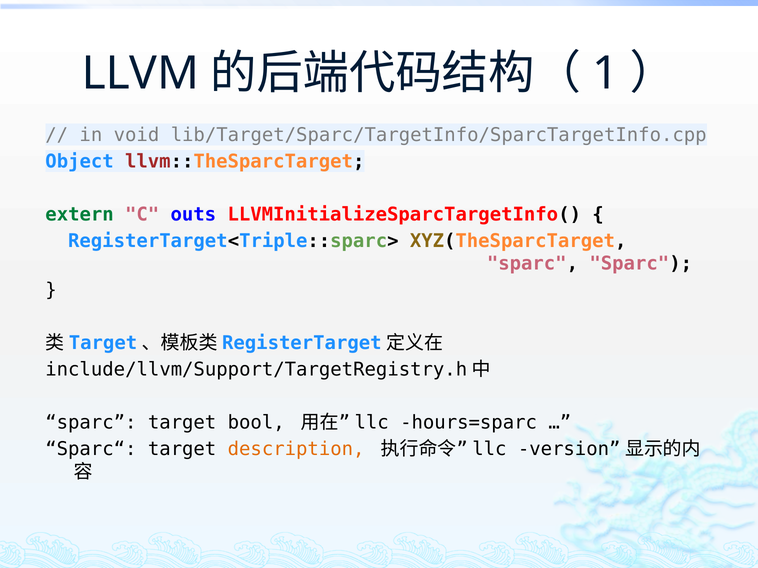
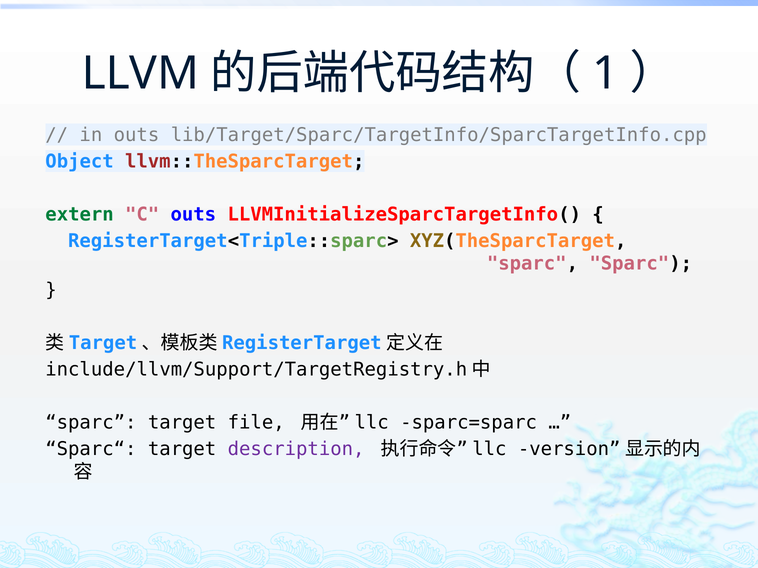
in void: void -> outs (136, 135)
bool: bool -> file (256, 423)
hours=sparc: hours=sparc -> sparc=sparc (469, 423)
description colour: orange -> purple (296, 449)
